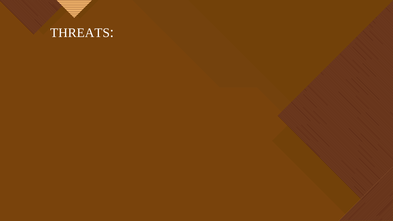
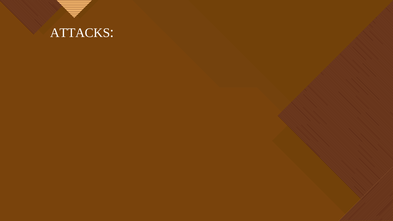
THREATS: THREATS -> ATTACKS (80, 33)
